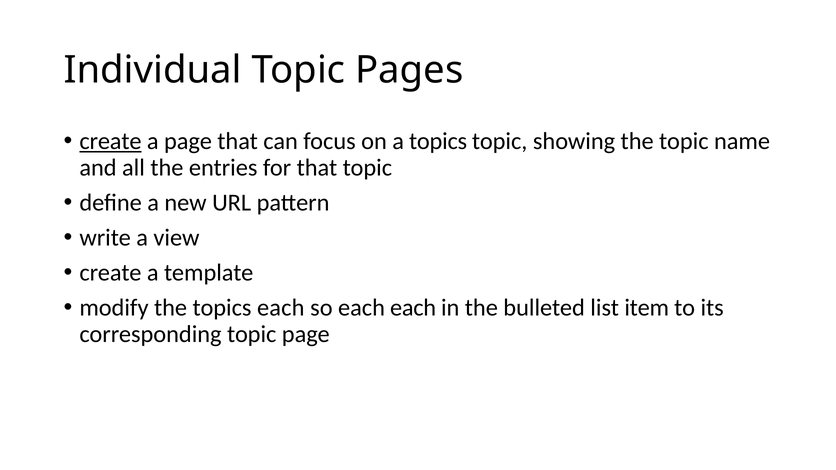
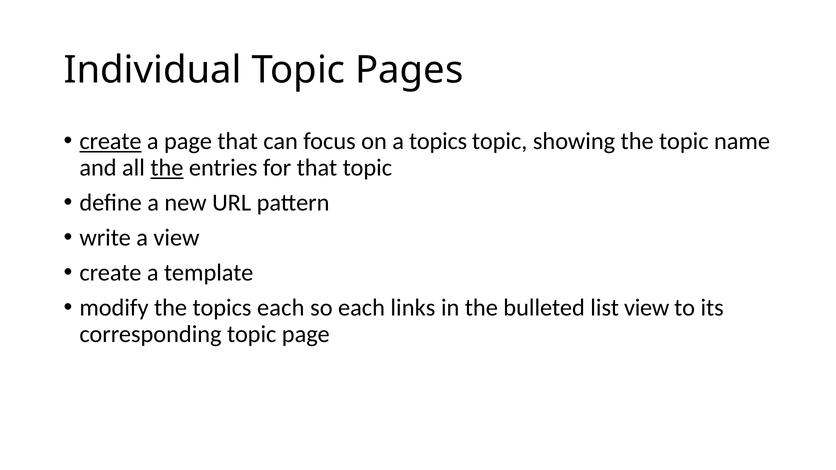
the underline: none -> present (167, 168)
each each: each -> links (413, 308)
list item: item -> view (647, 308)
